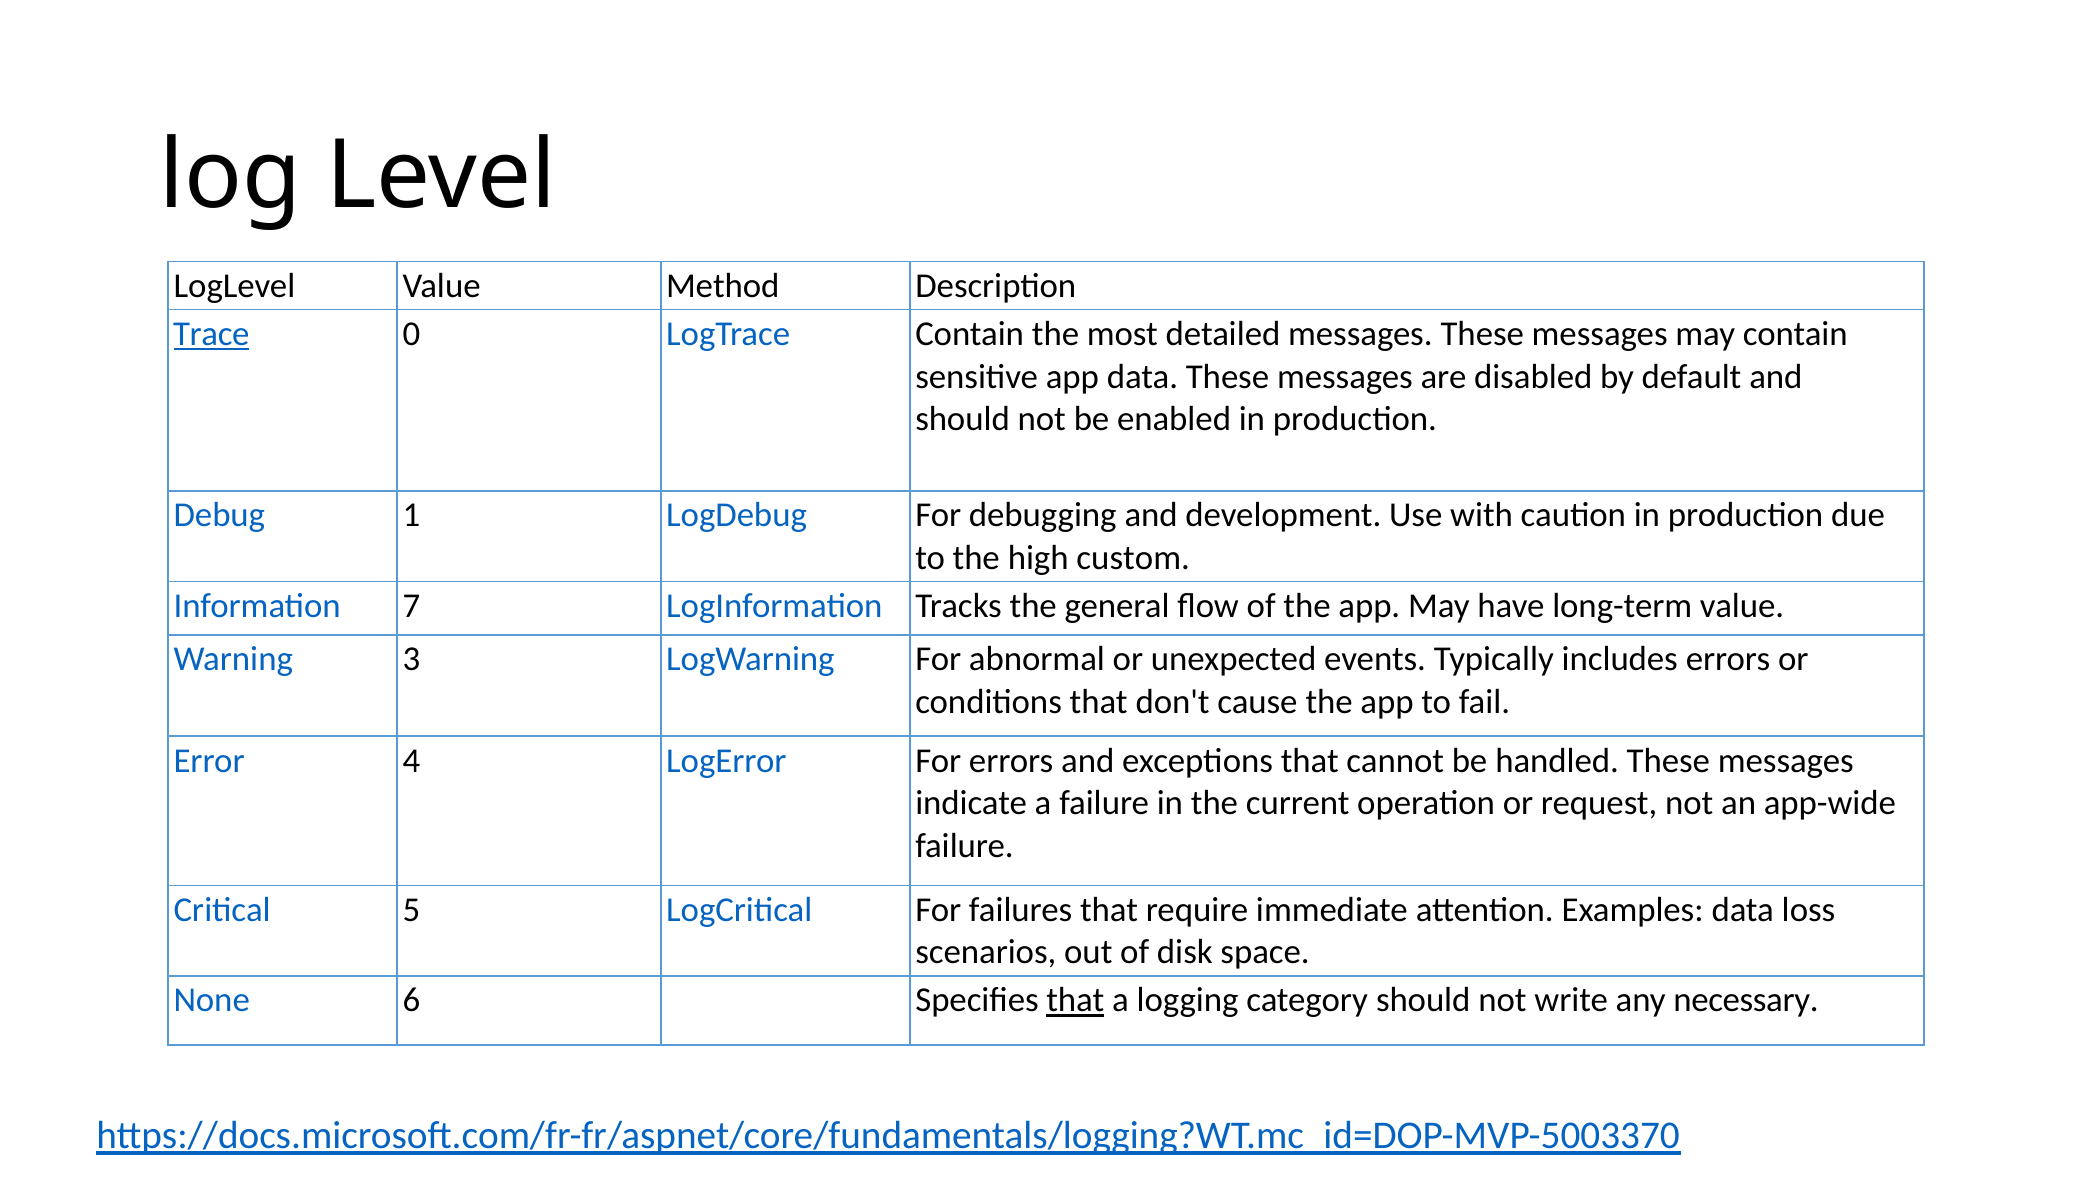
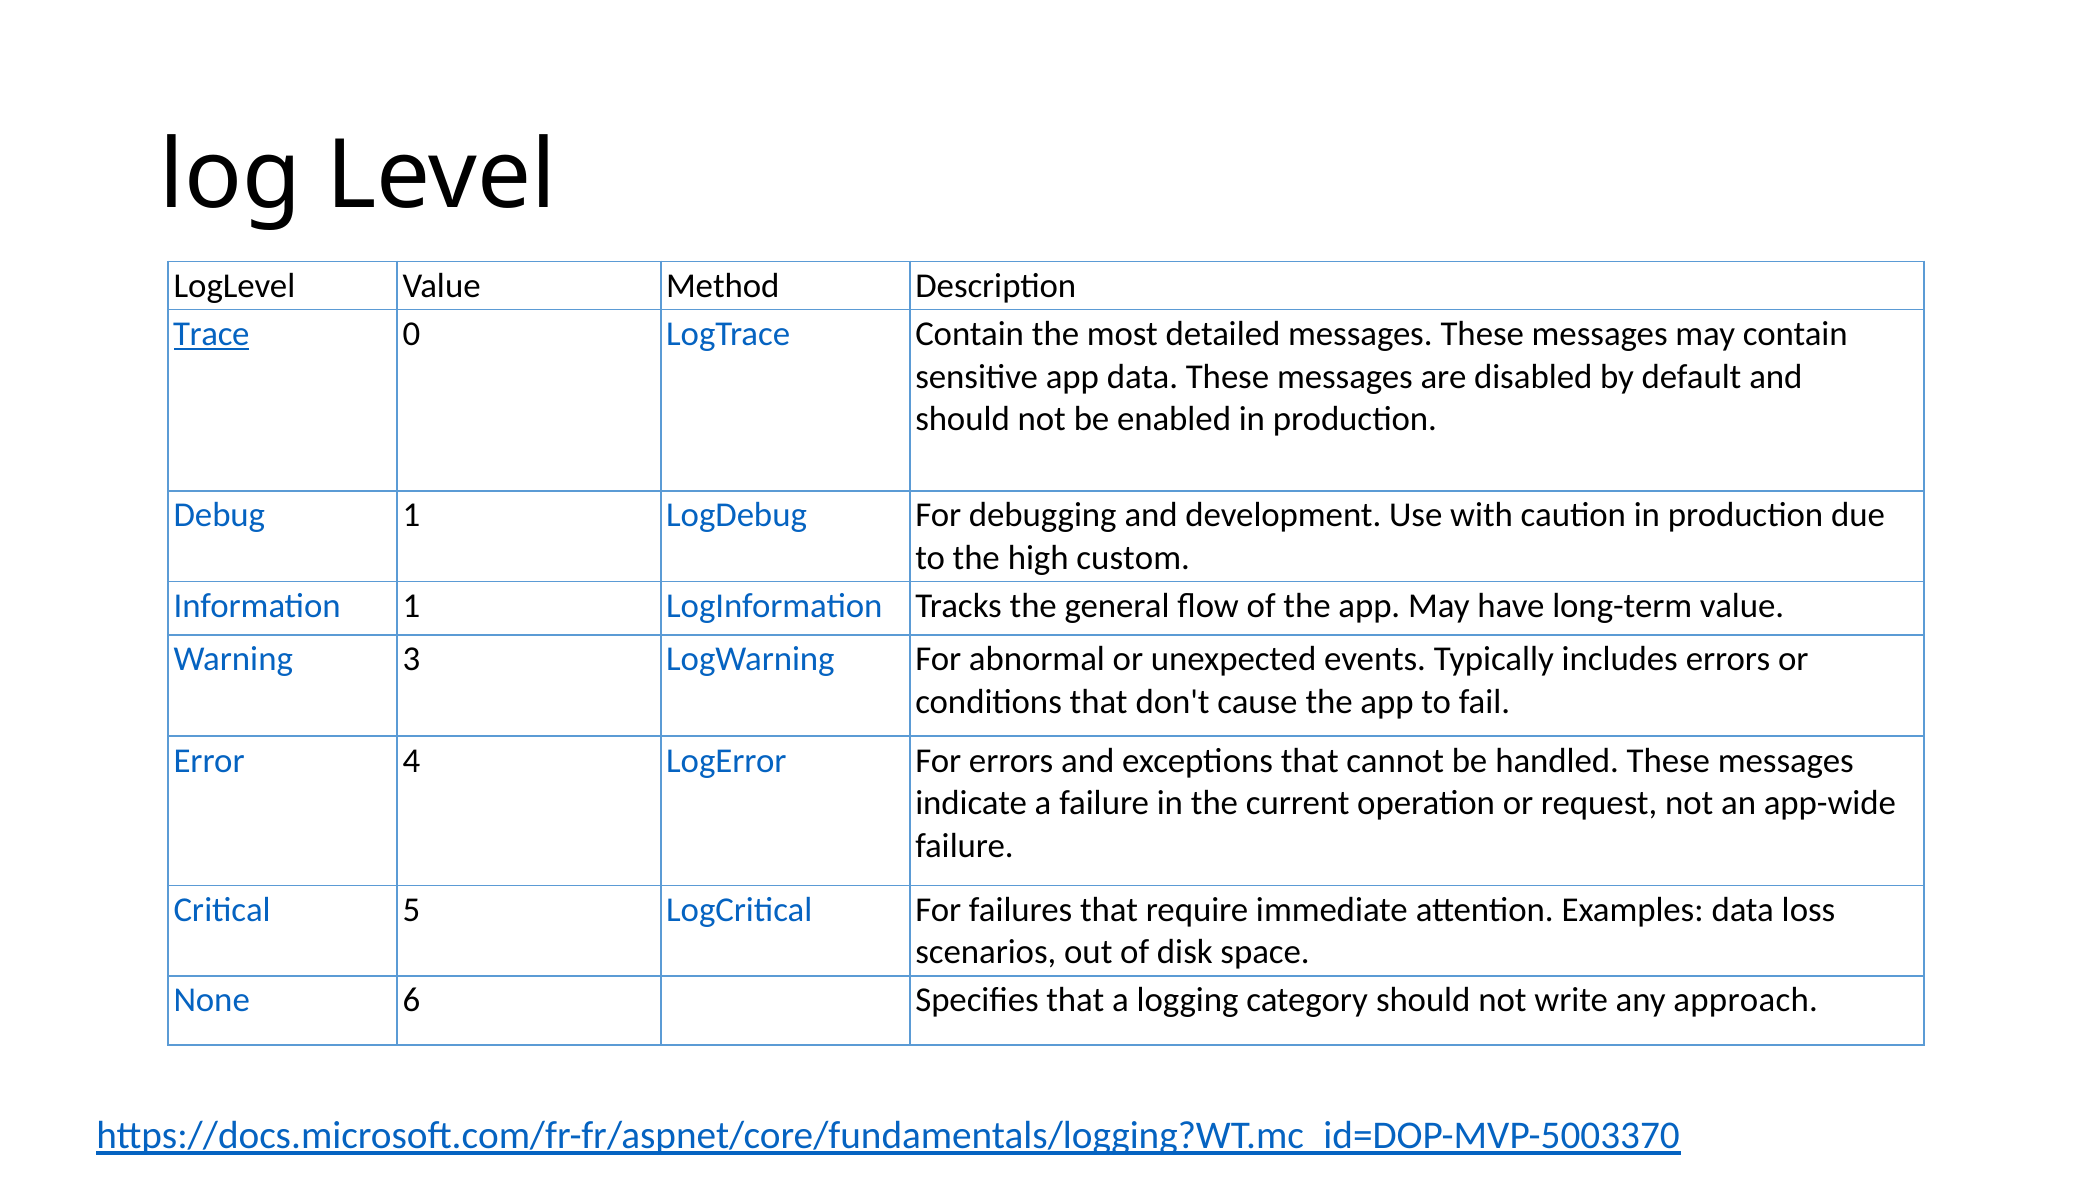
Information 7: 7 -> 1 (412, 606)
that underline: present -> none (1075, 1001)
necessary: necessary -> approach (1746, 1001)
